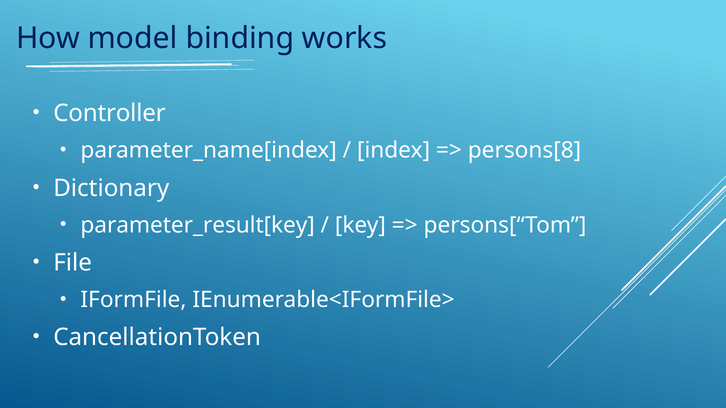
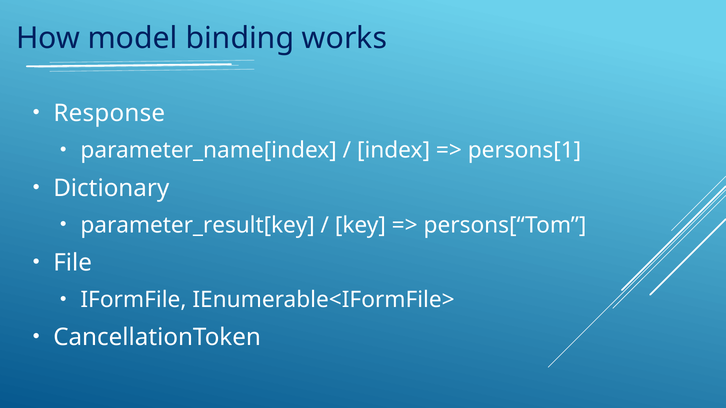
Controller: Controller -> Response (109, 113)
persons[8: persons[8 -> persons[1 (524, 151)
